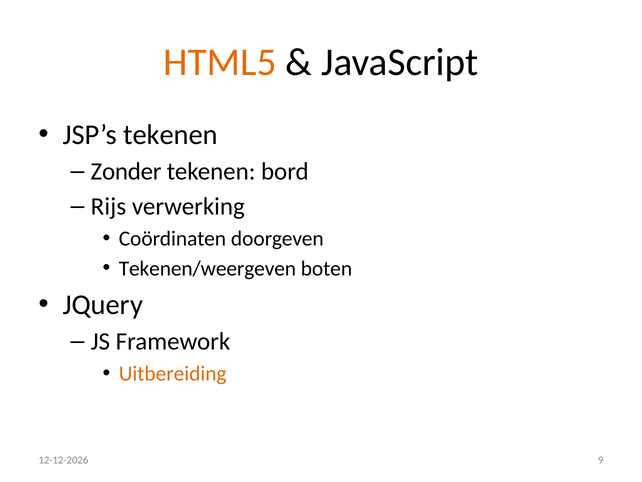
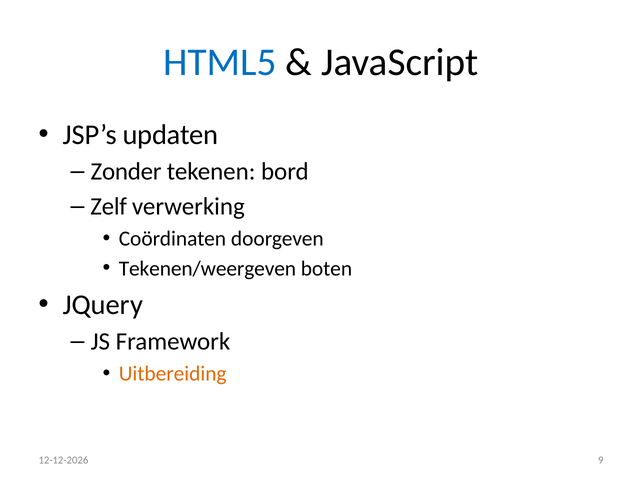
HTML5 colour: orange -> blue (220, 62)
JSP’s tekenen: tekenen -> updaten (171, 135)
Rijs: Rijs -> Zelf (109, 207)
